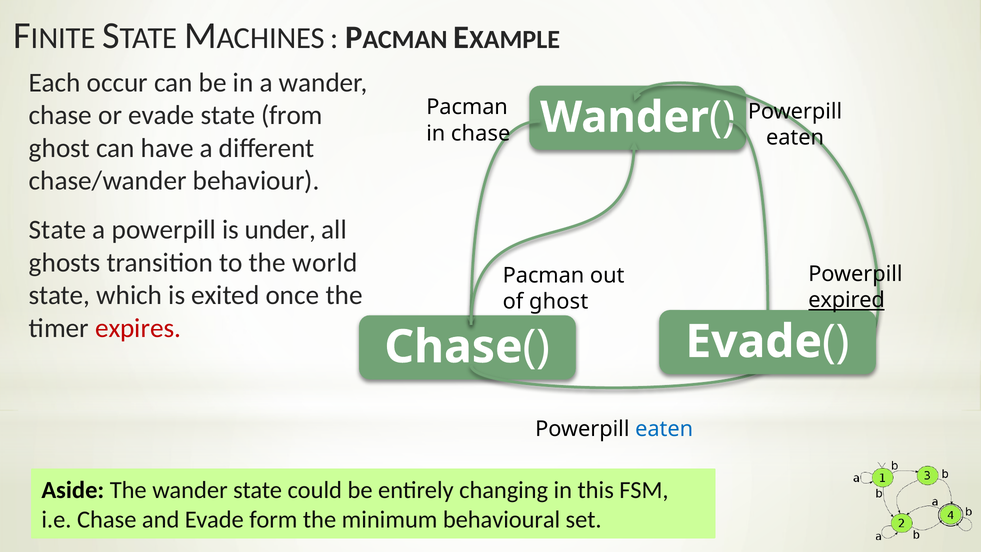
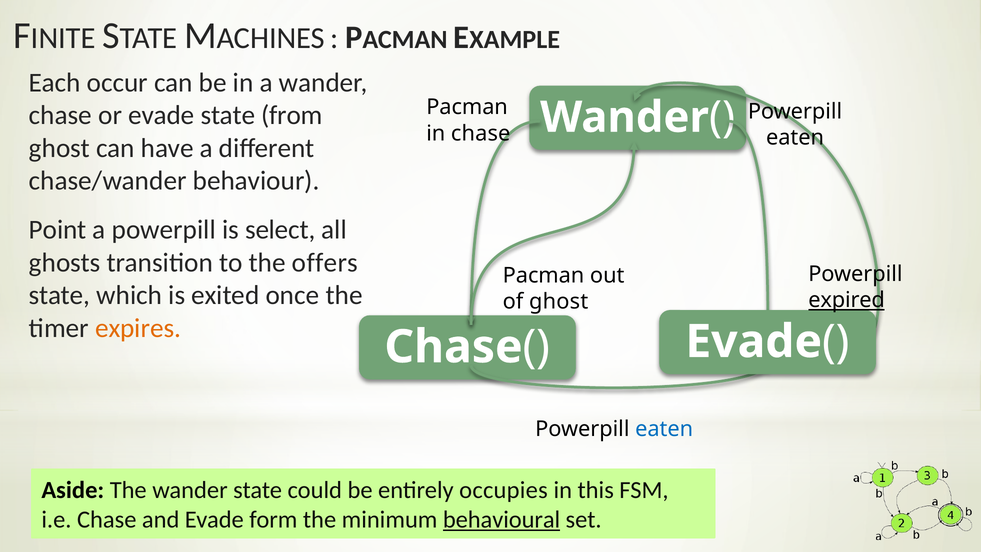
State: State -> Point (58, 230)
under: under -> select (280, 230)
world: world -> offers (325, 263)
expires colour: red -> orange (138, 328)
changing: changing -> occupies (503, 490)
behavioural underline: none -> present (502, 520)
